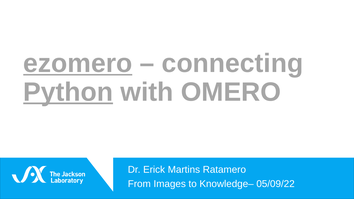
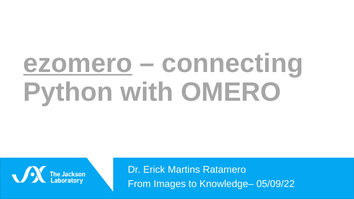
Python underline: present -> none (68, 92)
